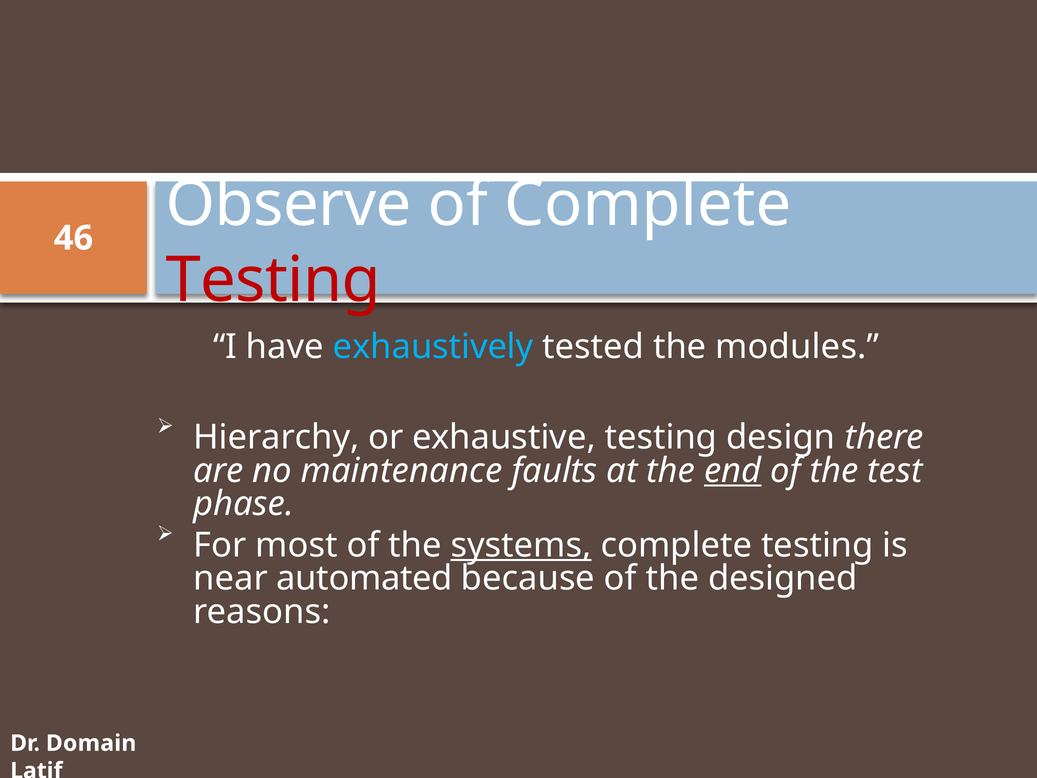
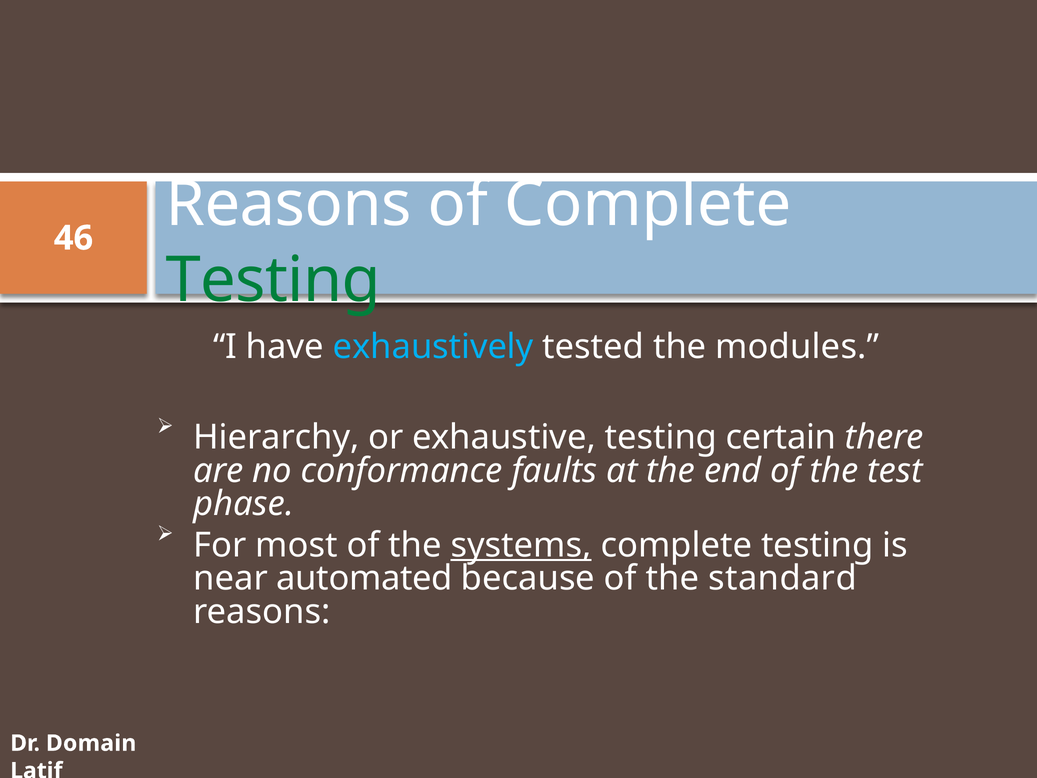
Observe: Observe -> Reasons (289, 204)
Testing colour: red -> green (273, 280)
design: design -> certain (781, 437)
maintenance: maintenance -> conformance (402, 471)
end underline: present -> none (733, 471)
designed: designed -> standard (783, 578)
